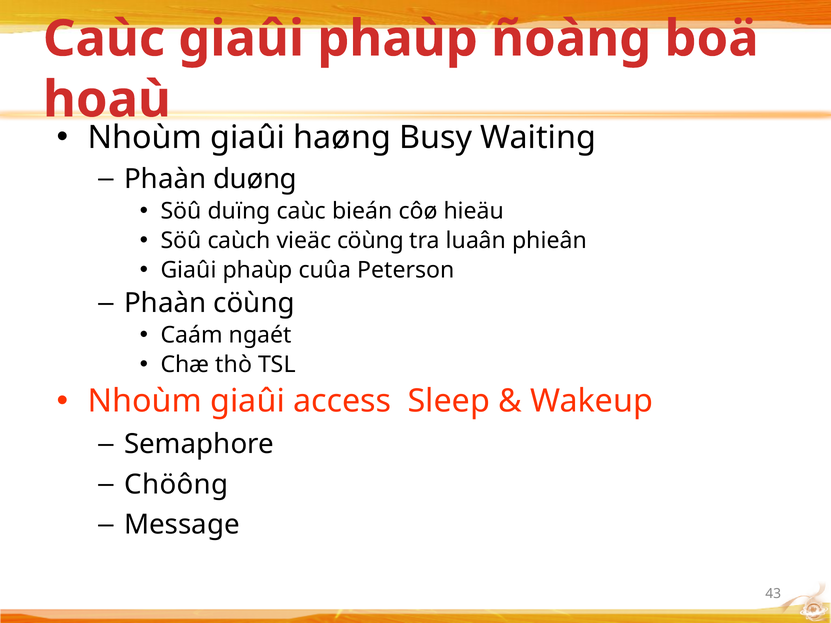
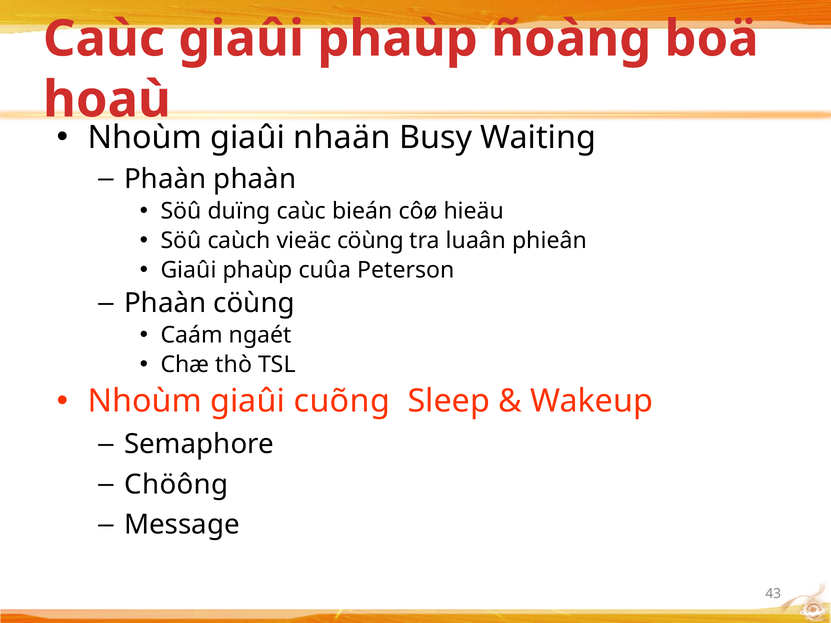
haøng: haøng -> nhaän (342, 138)
Phaàn duøng: duøng -> phaàn (255, 179)
access: access -> cuõng (342, 401)
